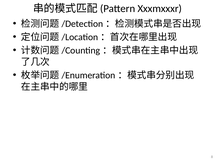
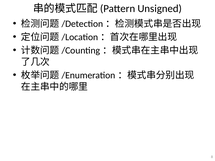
Xxxmxxxr: Xxxmxxxr -> Unsigned (160, 9)
